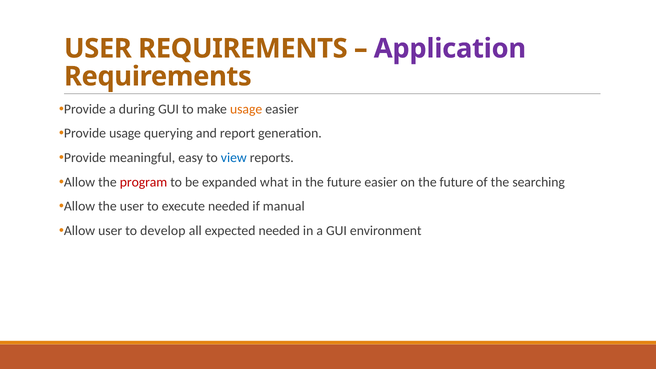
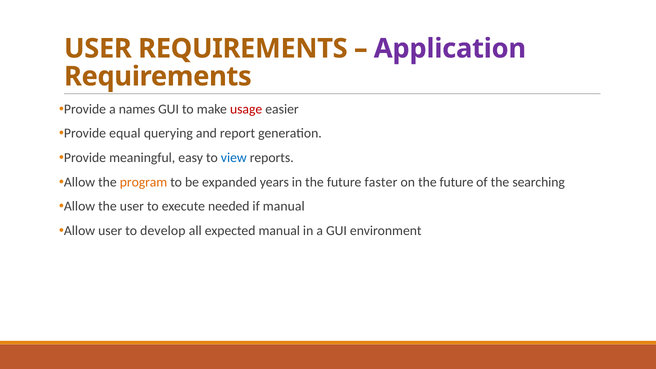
during: during -> names (137, 109)
usage colour: orange -> red (246, 109)
Provide usage: usage -> equal (125, 133)
program colour: red -> orange (144, 182)
what: what -> years (274, 182)
future easier: easier -> faster (381, 182)
expected needed: needed -> manual (279, 231)
